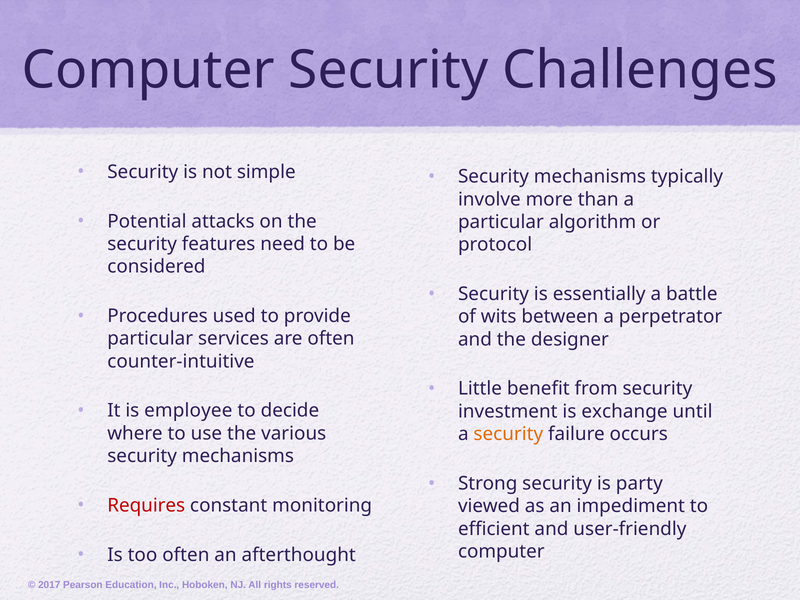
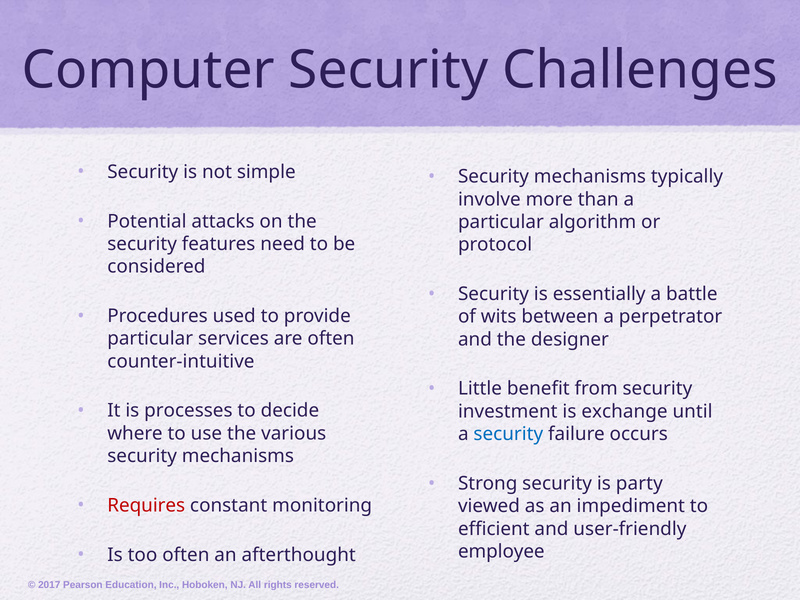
employee: employee -> processes (188, 411)
security colour: orange -> blue (508, 434)
computer: computer -> employee (501, 551)
